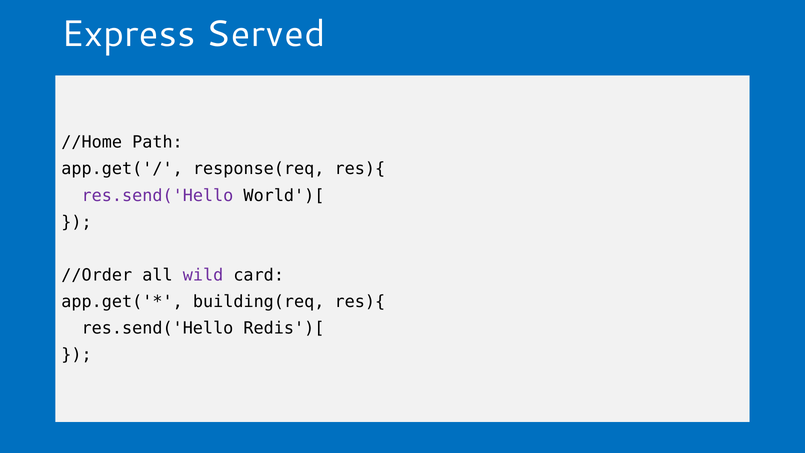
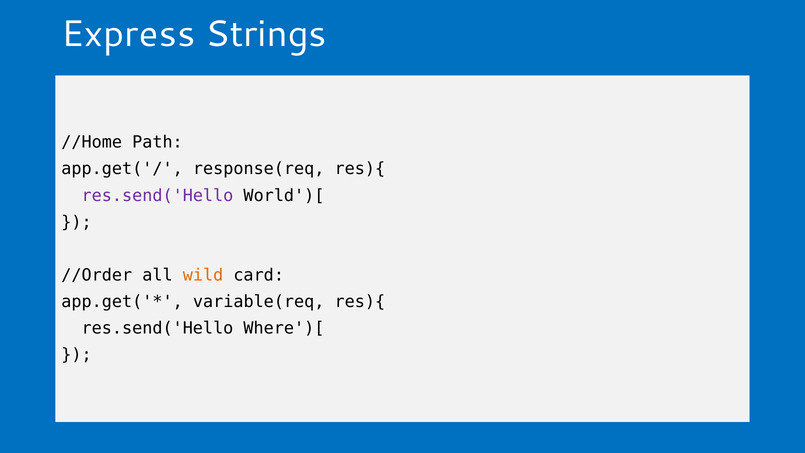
Served: Served -> Strings (266, 34)
wild colour: purple -> orange (203, 275)
building(req: building(req -> variable(req (259, 301)
Redis')[: Redis')[ -> Where')[ (284, 328)
